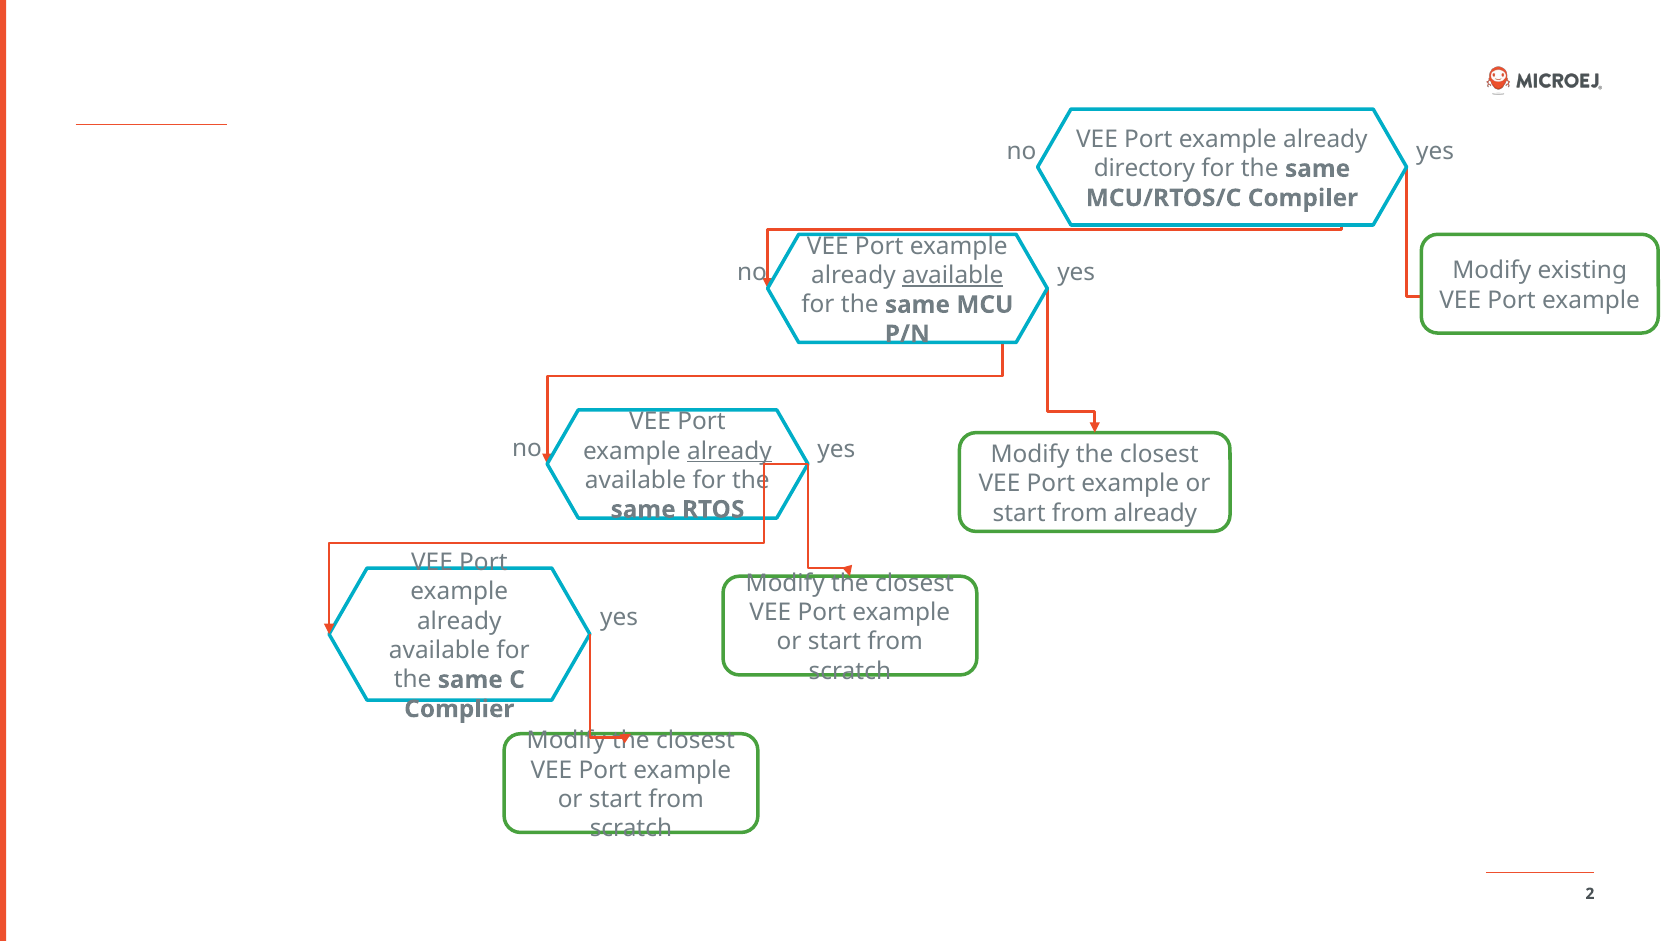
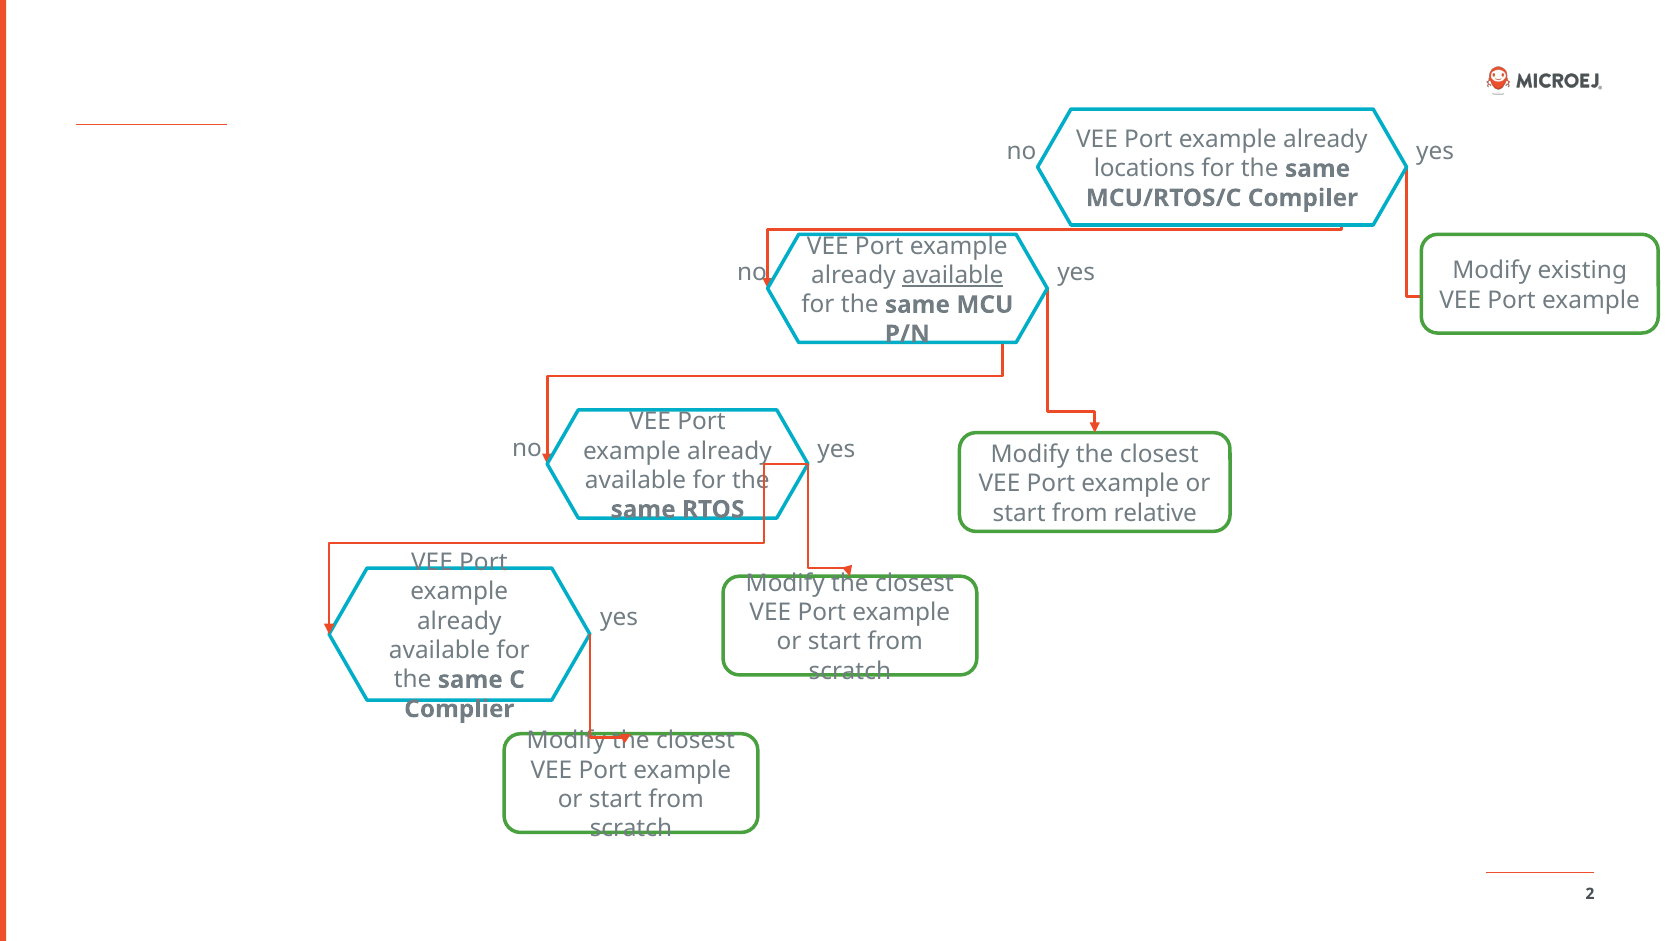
directory: directory -> locations (1144, 169)
already underline: present -> none (729, 451)
from already: already -> relative (1155, 513)
